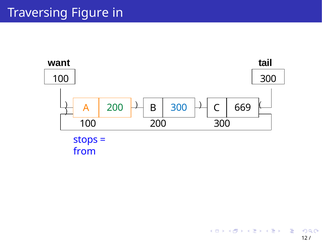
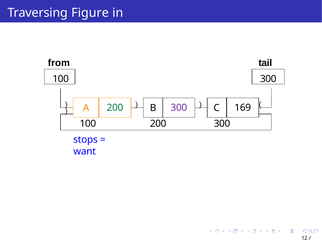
want: want -> from (59, 63)
300 colour: blue -> purple (179, 108)
669: 669 -> 169 (243, 108)
from: from -> want (85, 151)
